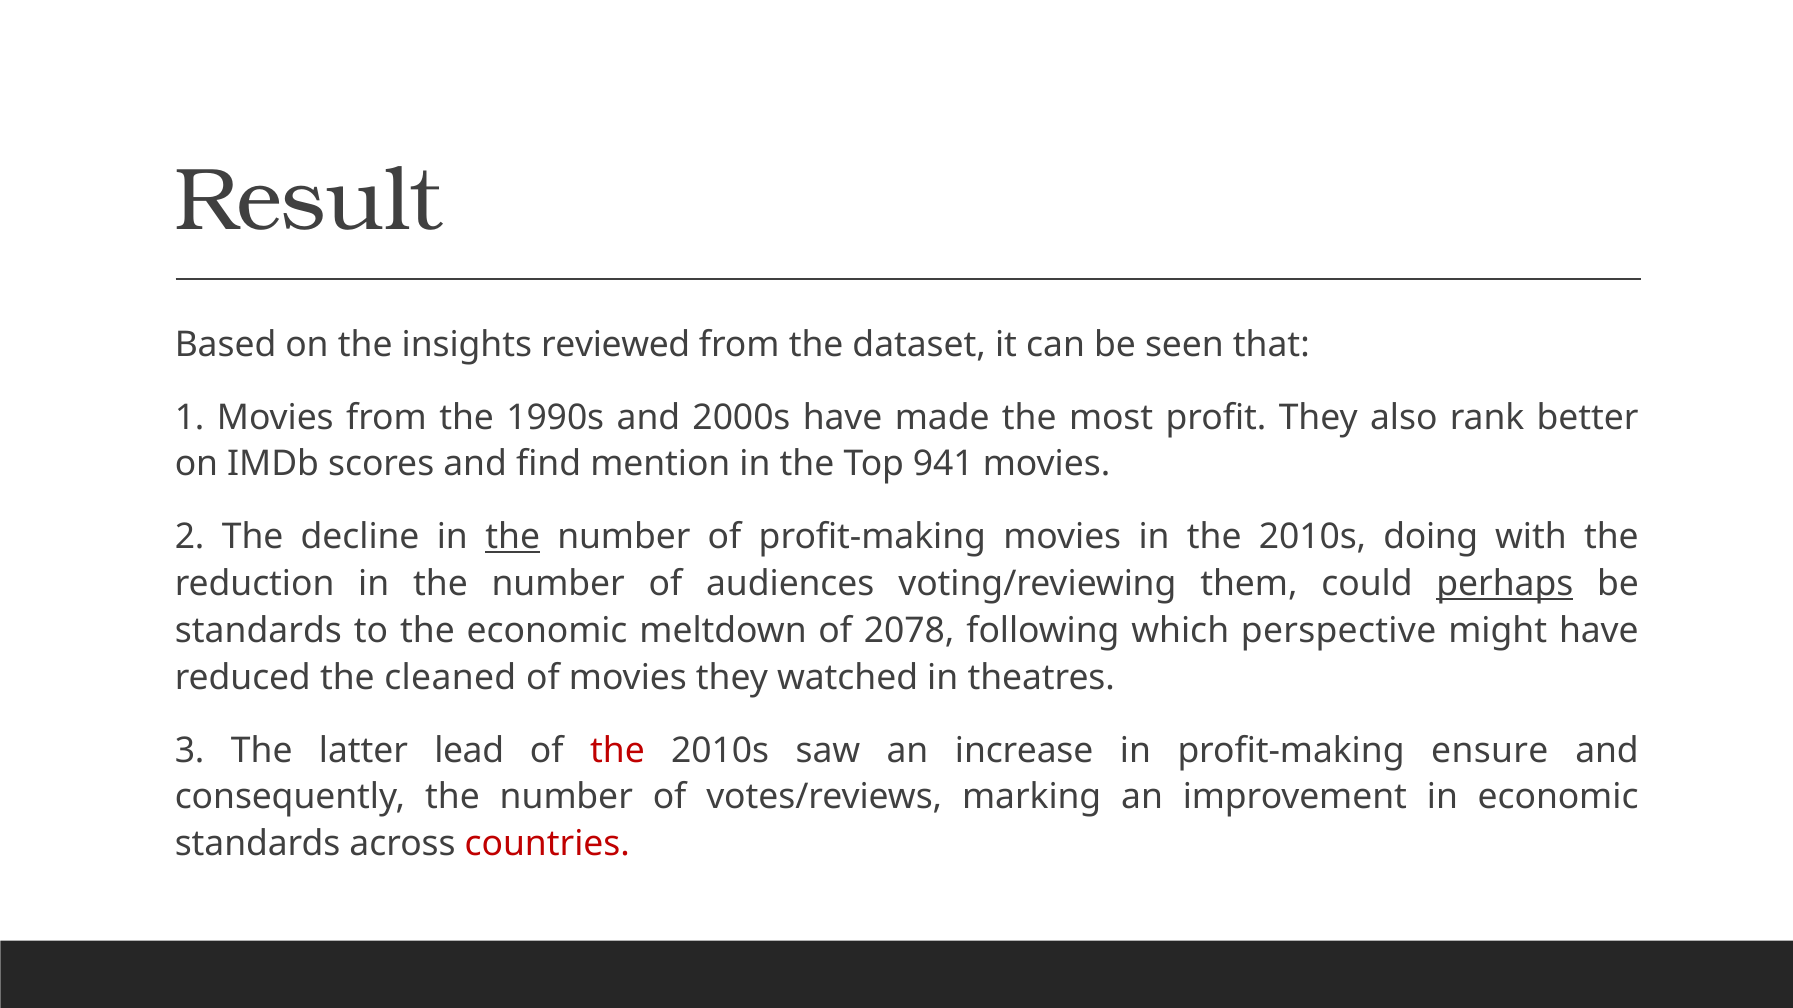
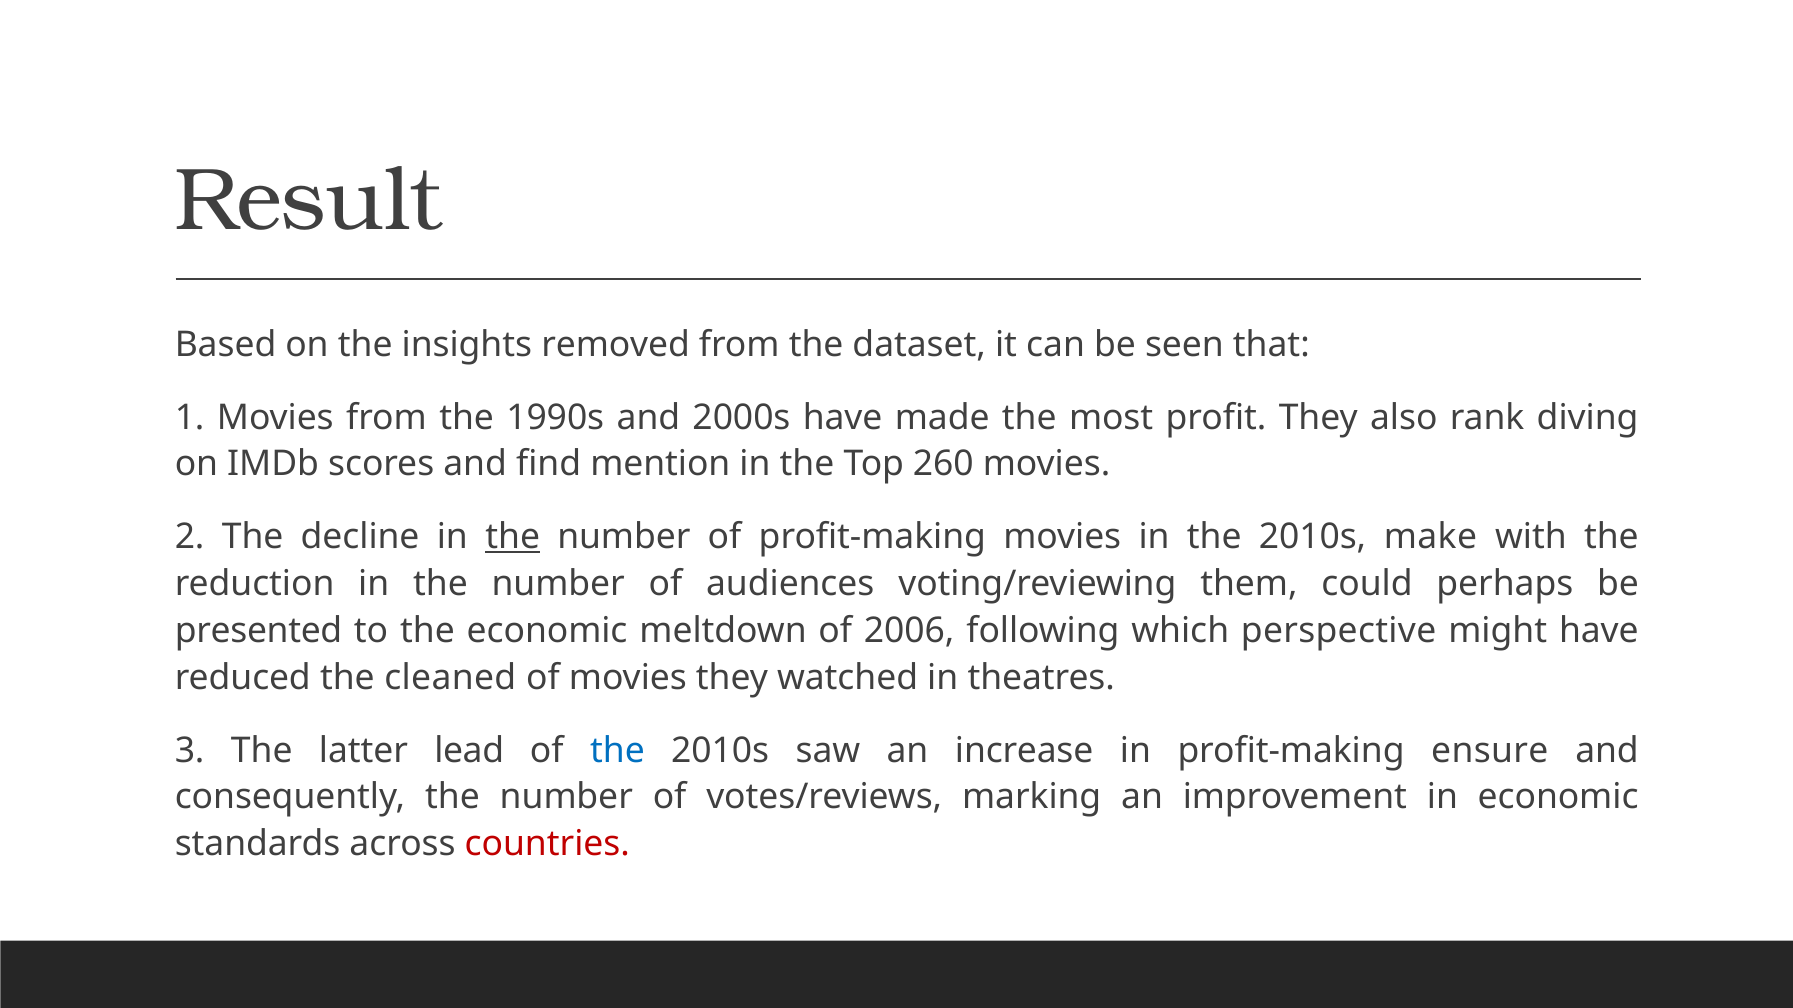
reviewed: reviewed -> removed (616, 345)
better: better -> diving (1588, 418)
941: 941 -> 260 (943, 465)
doing: doing -> make (1430, 537)
perhaps underline: present -> none (1505, 584)
standards: standards -> presented (259, 631)
2078: 2078 -> 2006 (909, 631)
the colour: red -> blue (617, 751)
